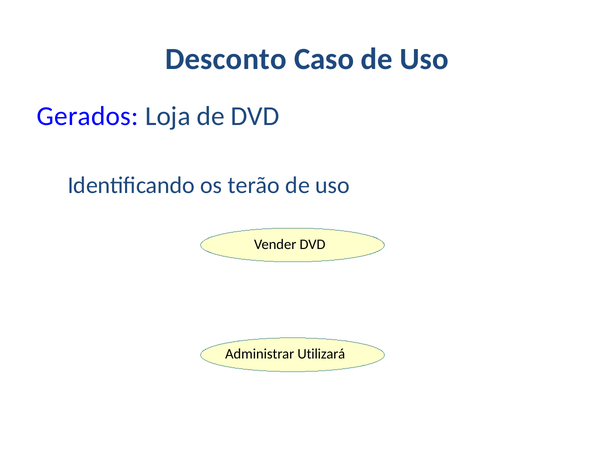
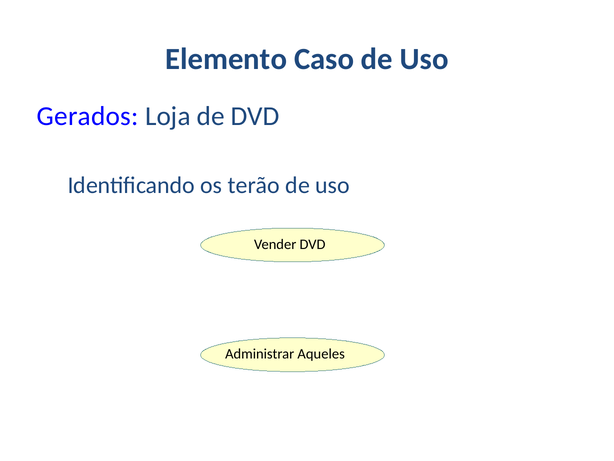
Desconto: Desconto -> Elemento (226, 59)
Utilizará: Utilizará -> Aqueles (321, 354)
